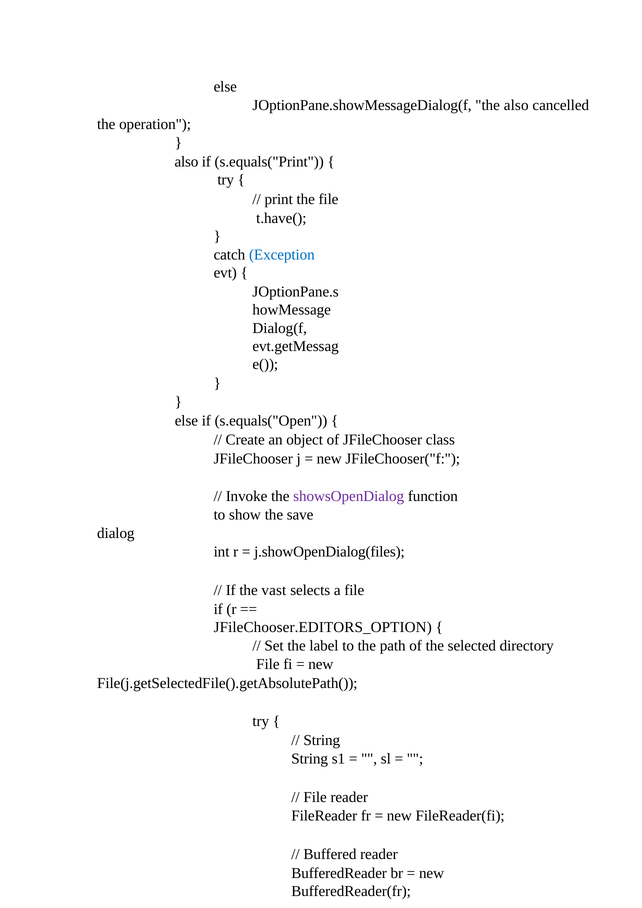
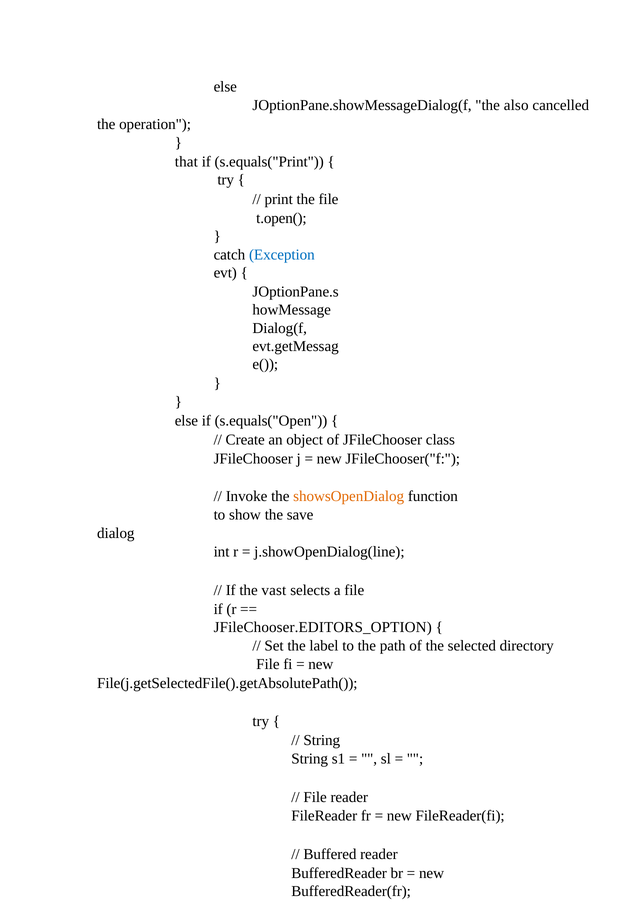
also: also -> that (186, 162)
t.have(: t.have( -> t.open( (281, 218)
showsOpenDialog colour: purple -> orange (349, 497)
j.showOpenDialog(files: j.showOpenDialog(files -> j.showOpenDialog(line (329, 552)
